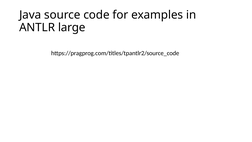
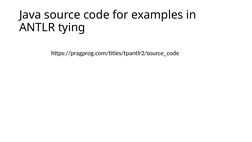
large: large -> tying (72, 27)
